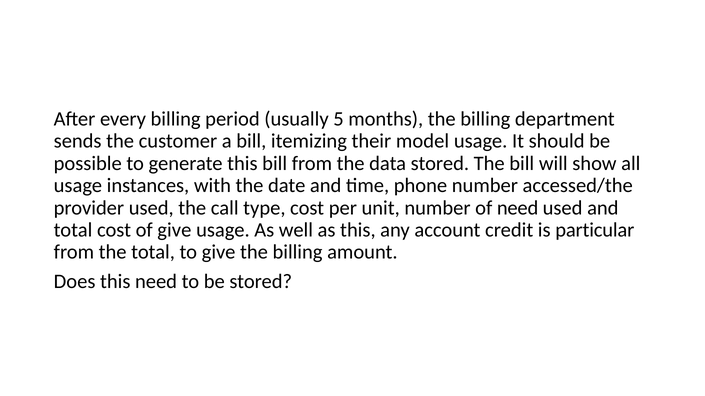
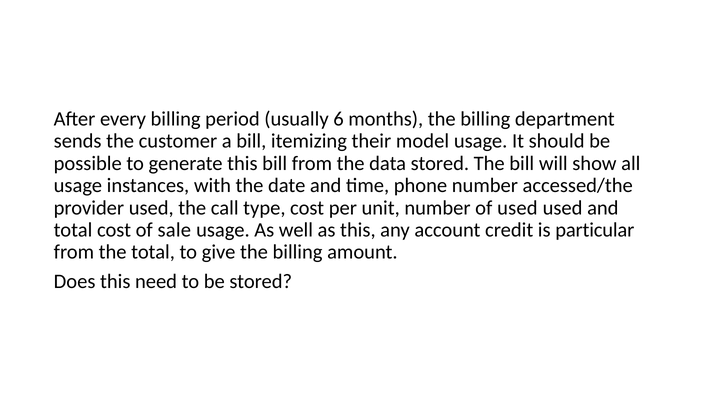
5: 5 -> 6 (338, 119)
of need: need -> used (517, 208)
of give: give -> sale (174, 230)
